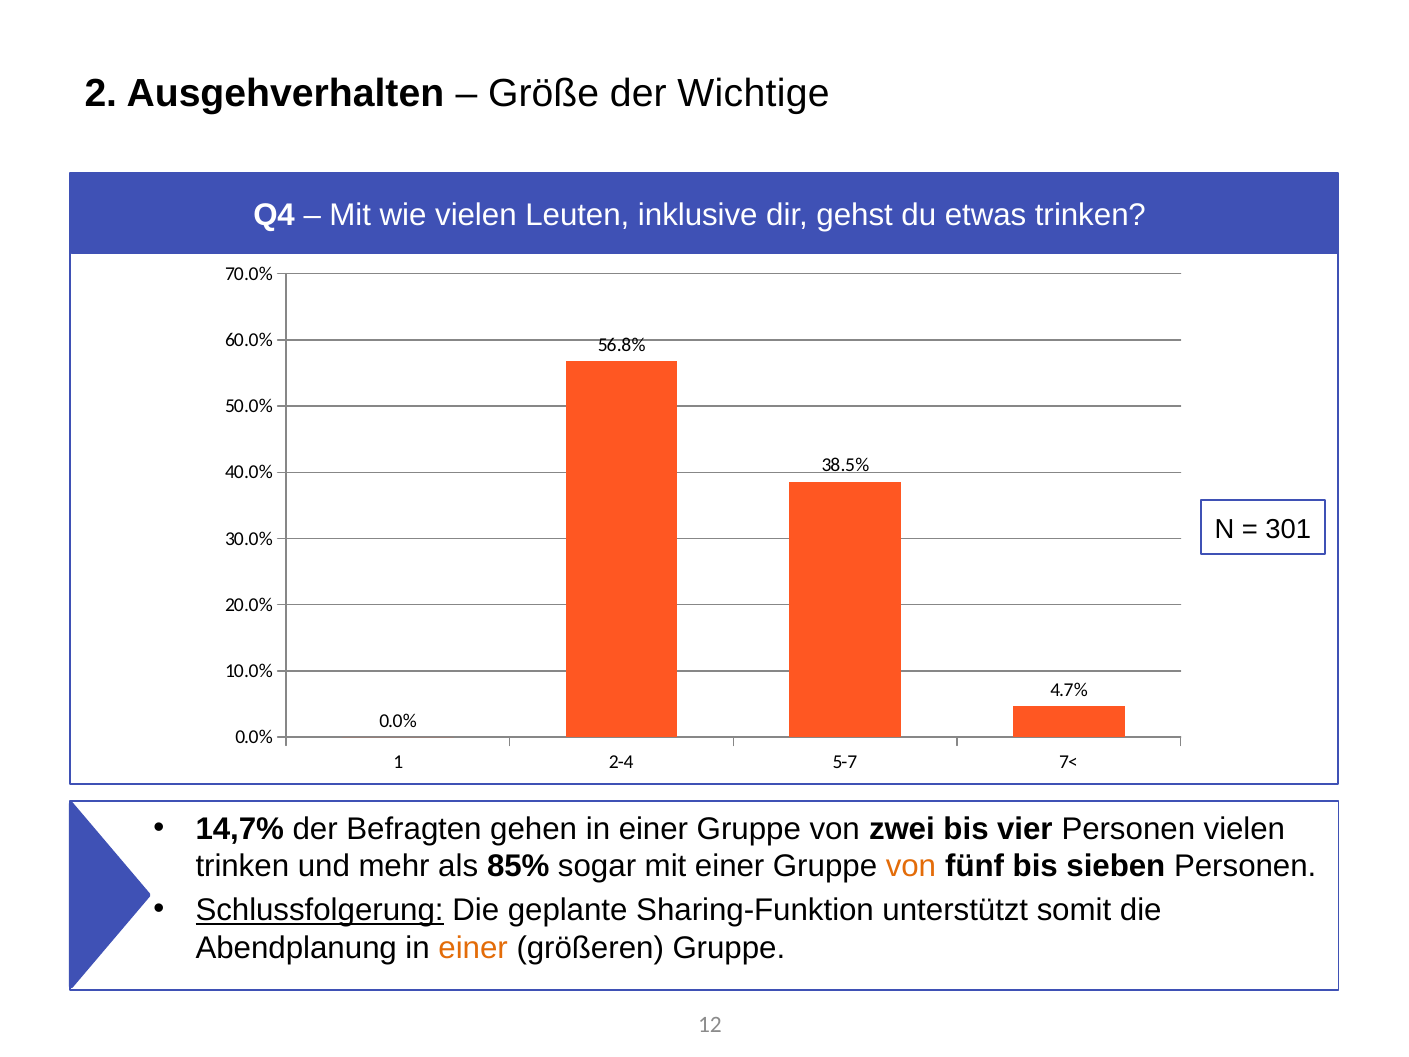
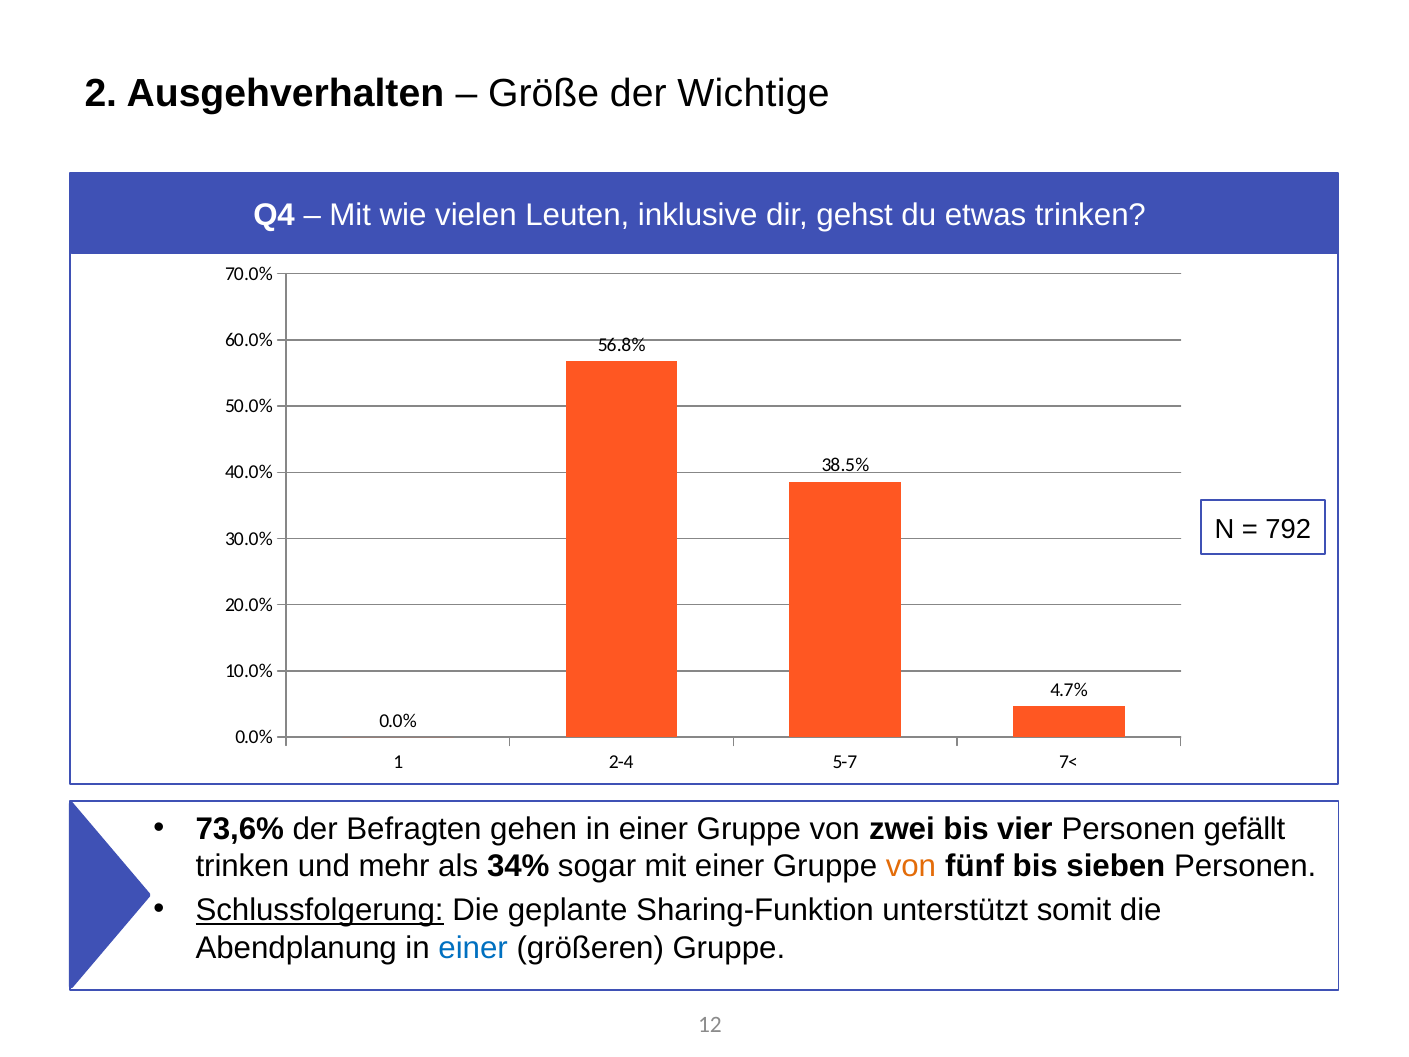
301: 301 -> 792 (1288, 529)
14,7%: 14,7% -> 73,6% (240, 829)
Personen vielen: vielen -> gefällt (1244, 829)
85%: 85% -> 34% (518, 866)
einer colour: orange -> blue (473, 948)
